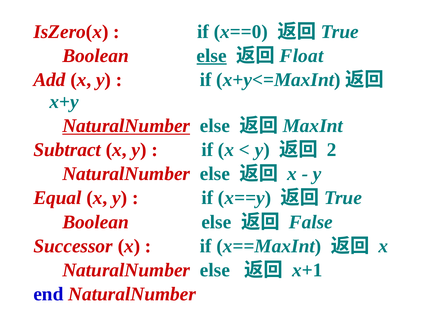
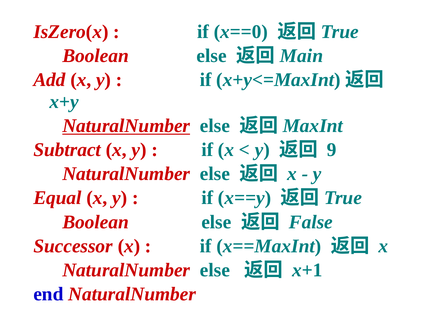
else underline: present -> none (212, 56)
Float: Float -> Main (302, 56)
2: 2 -> 9 (332, 149)
